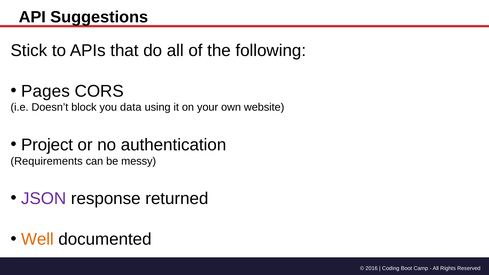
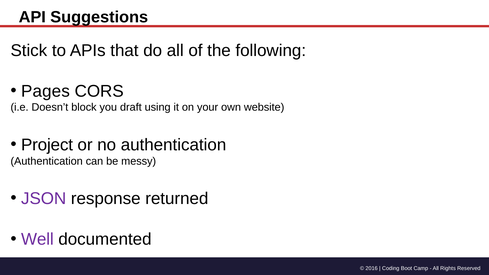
data: data -> draft (131, 107)
Requirements: Requirements -> Authentication (47, 161)
Well colour: orange -> purple (37, 239)
